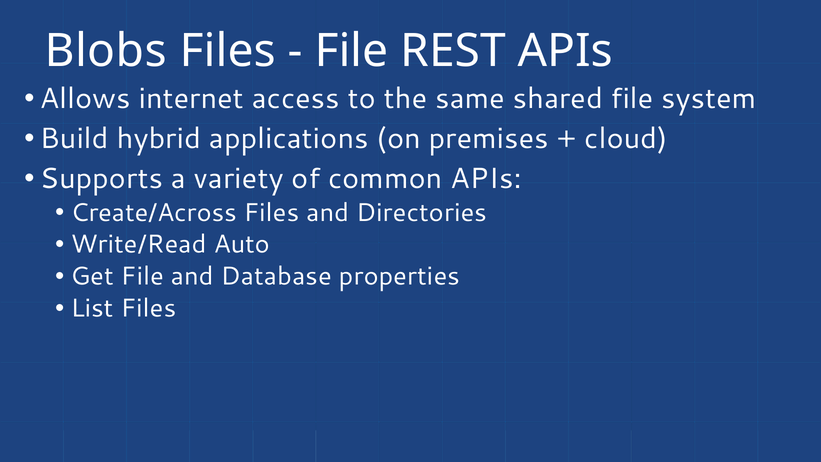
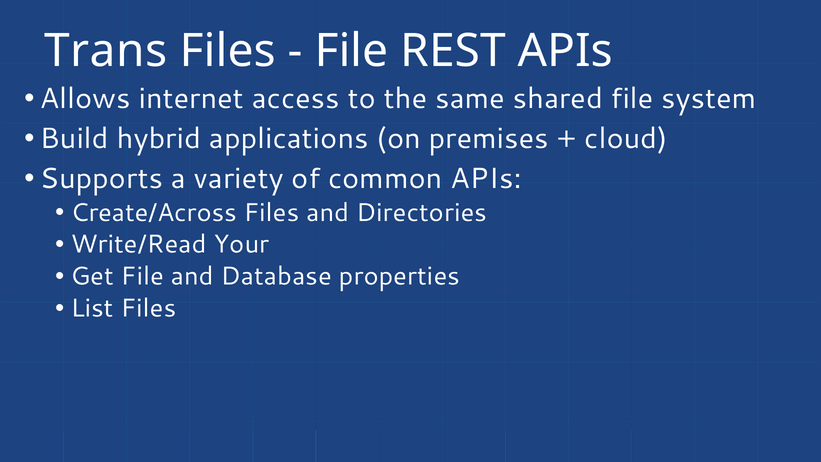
Blobs: Blobs -> Trans (106, 51)
Auto: Auto -> Your (242, 244)
